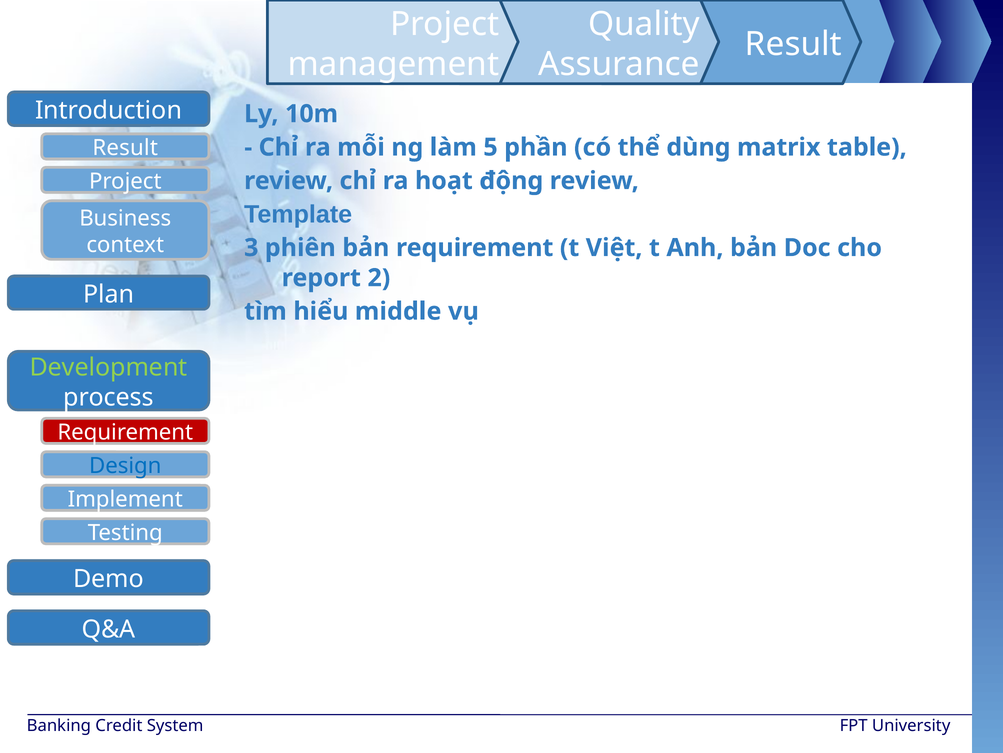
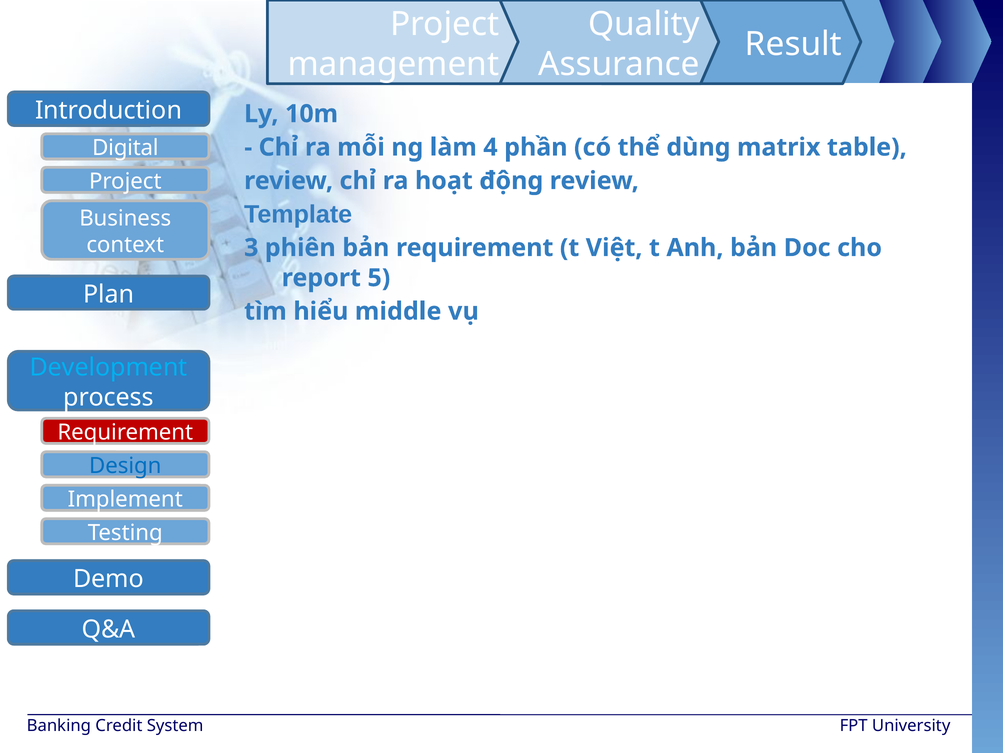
Result: Result -> Digital (125, 148)
5: 5 -> 4 (490, 147)
2: 2 -> 5 (379, 278)
Development colour: light green -> light blue (109, 367)
